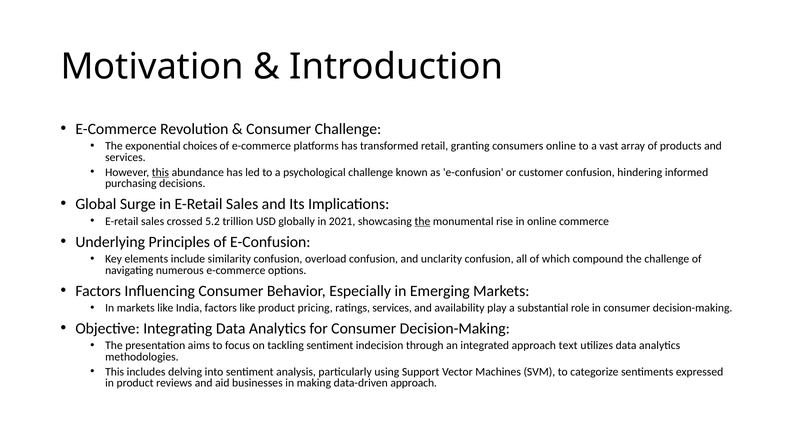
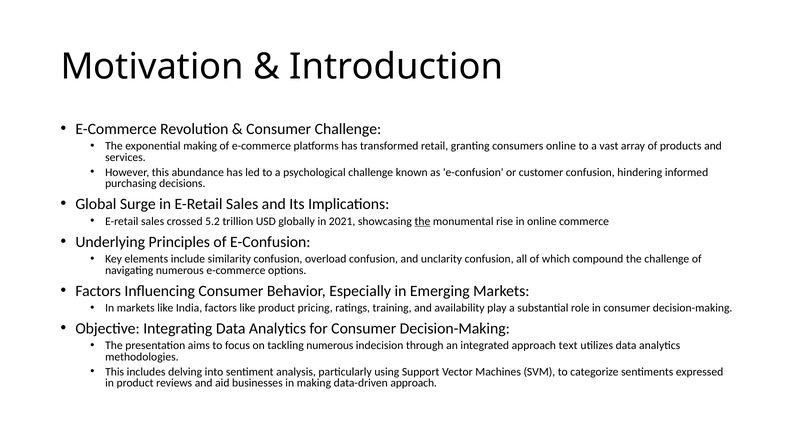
exponential choices: choices -> making (200, 146)
this underline: present -> none (160, 172)
ratings services: services -> training (392, 308)
tackling sentiment: sentiment -> numerous (330, 345)
